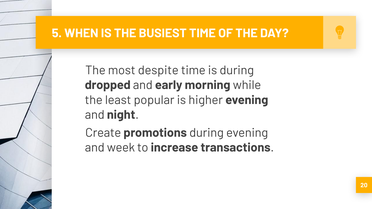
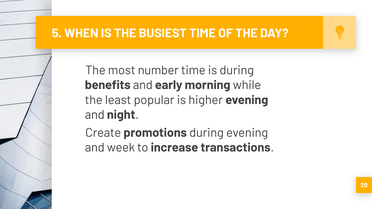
despite: despite -> number (158, 70)
dropped: dropped -> benefits (108, 85)
